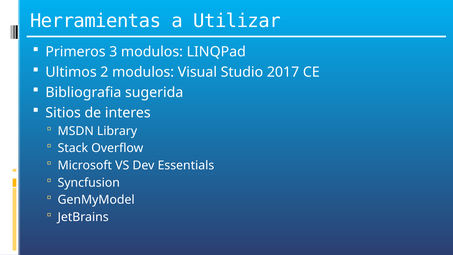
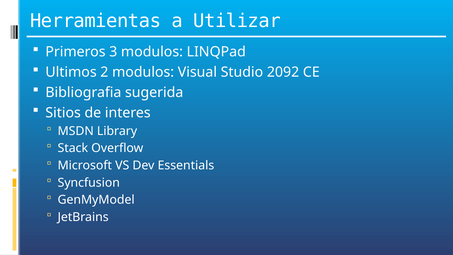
2017: 2017 -> 2092 (283, 72)
